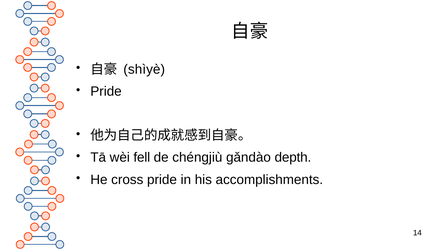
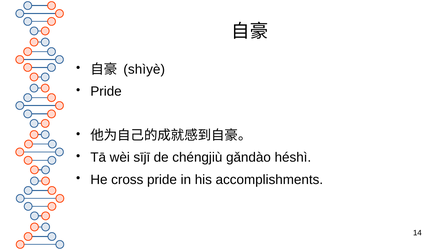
fell: fell -> sījī (142, 157)
depth: depth -> héshì (293, 157)
